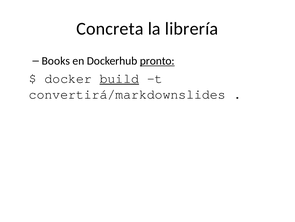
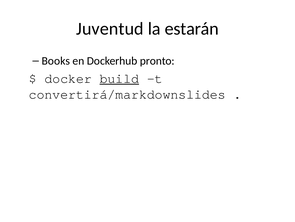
Concreta: Concreta -> Juventud (110, 29)
librería: librería -> estarán (192, 29)
pronto underline: present -> none (157, 61)
